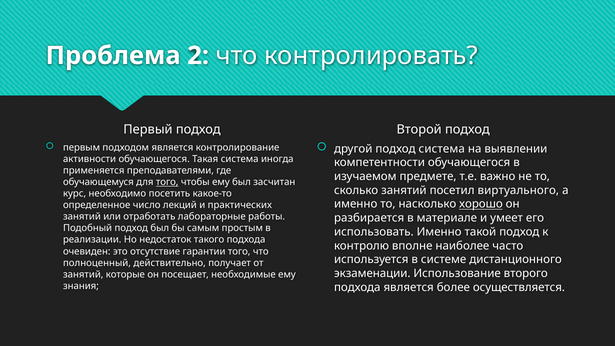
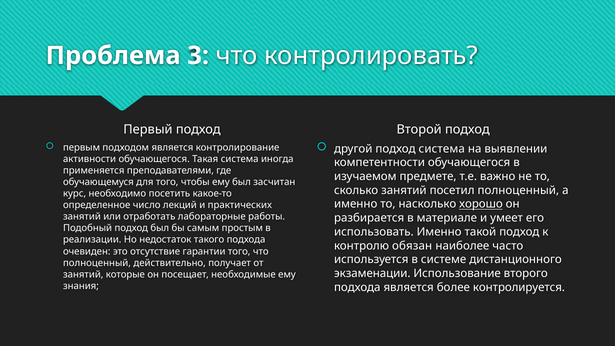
2: 2 -> 3 (198, 56)
того underline: present -> none (167, 182)
посетил виртуального: виртуального -> полноценный (518, 190)
вполне: вполне -> обязан (412, 246)
осуществляется: осуществляется -> контролируется (519, 287)
